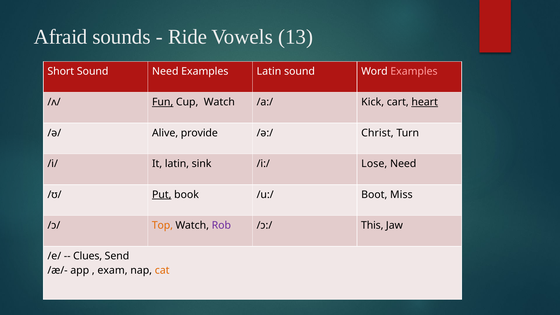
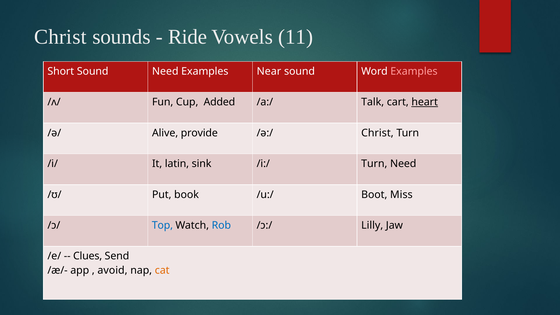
Afraid: Afraid -> Christ (60, 37)
13: 13 -> 11 (296, 37)
Examples Latin: Latin -> Near (269, 71)
Fun underline: present -> none (163, 102)
Cup Watch: Watch -> Added (219, 102)
Kick: Kick -> Talk (373, 102)
/i:/ Lose: Lose -> Turn (374, 164)
Put underline: present -> none (162, 195)
Top colour: orange -> blue (162, 225)
Rob colour: purple -> blue (221, 225)
This: This -> Lilly (372, 225)
exam: exam -> avoid (112, 270)
